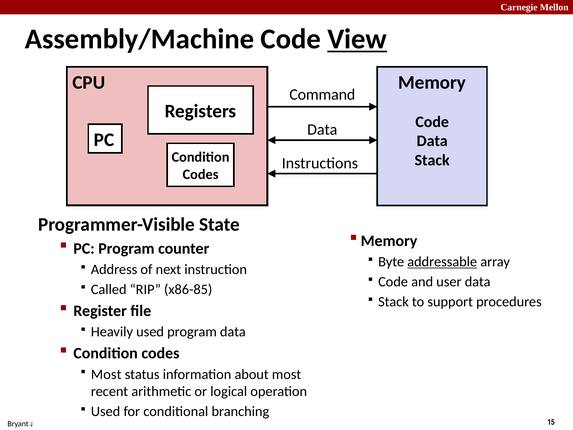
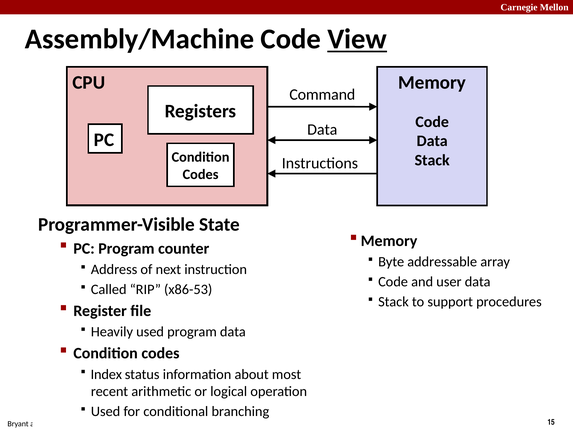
addressable underline: present -> none (442, 262)
x86-85: x86-85 -> x86-53 (188, 289)
Most: Most -> Index (106, 374)
